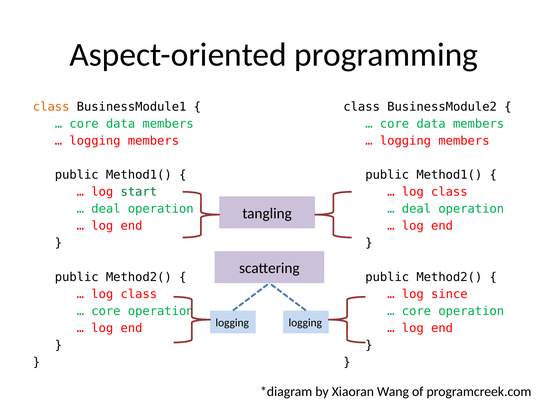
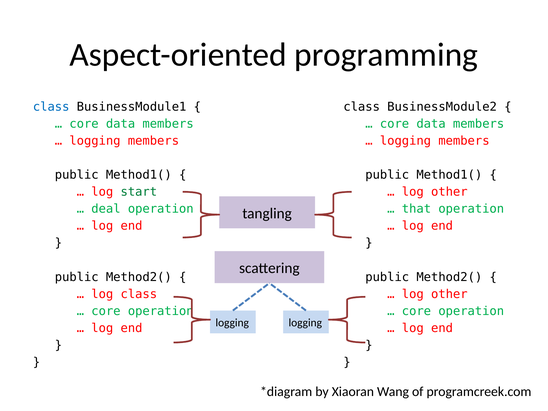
class colour: orange -> blue (51, 107)
class: class -> other (449, 192)
deal: deal -> that (416, 209)
since: since -> other (449, 294)
